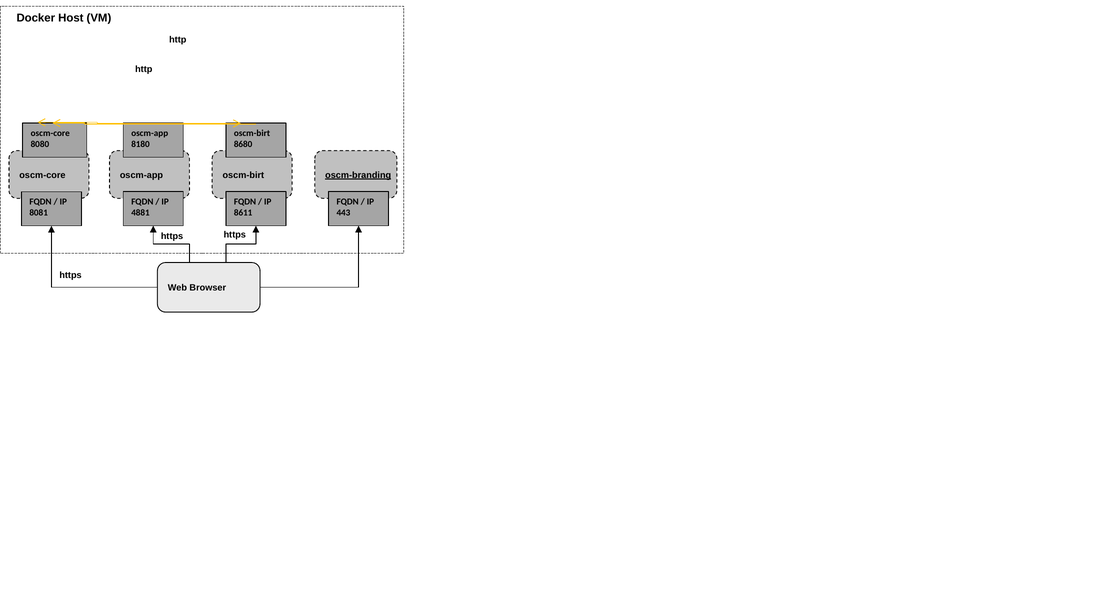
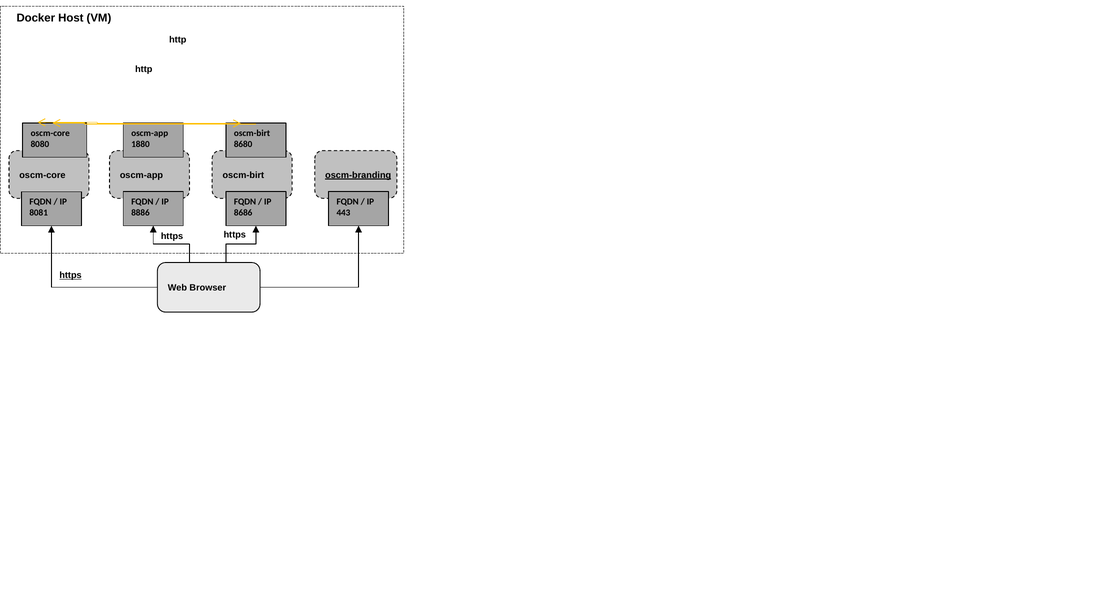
8180: 8180 -> 1880 (140, 144)
4881: 4881 -> 8886 (140, 213)
8611: 8611 -> 8686 (243, 213)
https underline: none -> present (71, 275)
